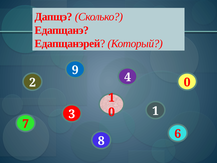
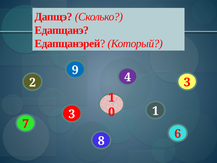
0: 0 -> 3 (187, 82)
